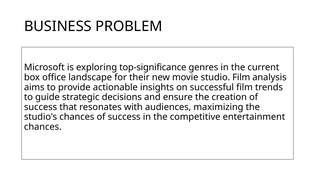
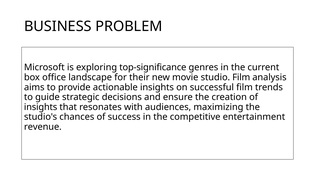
success: success -> insights (41, 107)
chances: chances -> revenue (43, 127)
